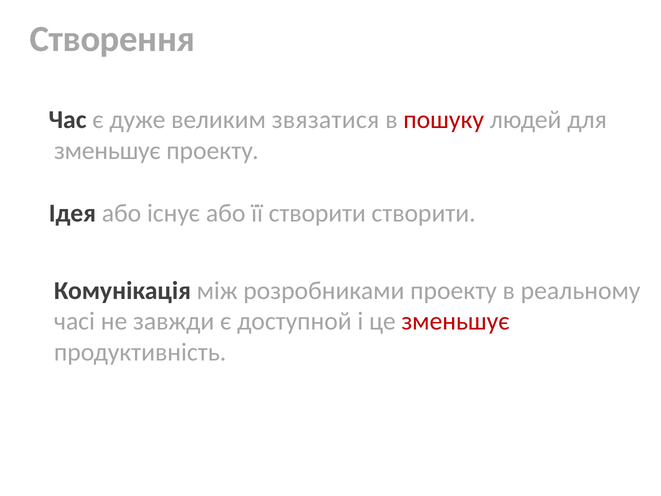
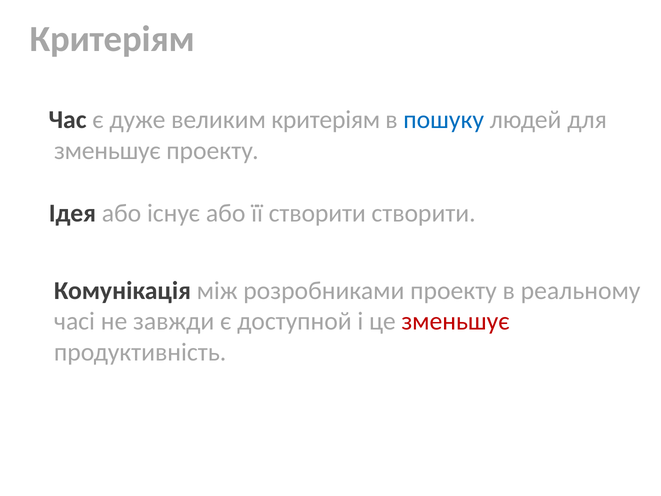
Створення: Створення -> Критеріям (112, 39)
великим звязатися: звязатися -> критеріям (326, 120)
пошуку colour: red -> blue (444, 120)
